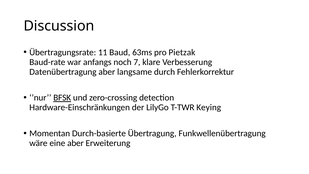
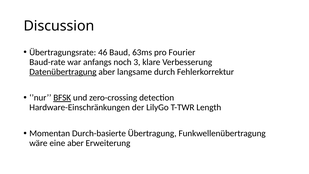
11: 11 -> 46 (103, 52)
Pietzak: Pietzak -> Fourier (182, 52)
7: 7 -> 3 (137, 62)
Datenübertragung underline: none -> present (63, 72)
Keying: Keying -> Length (209, 107)
